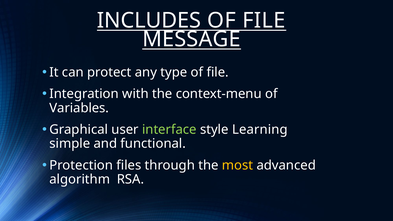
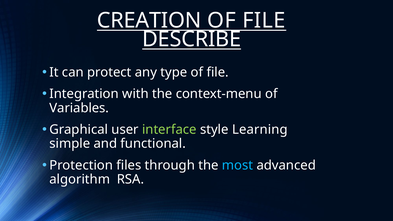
INCLUDES: INCLUDES -> CREATION (149, 20)
MESSAGE: MESSAGE -> DESCRIBE (192, 39)
most colour: yellow -> light blue (238, 165)
